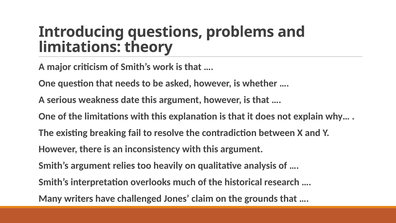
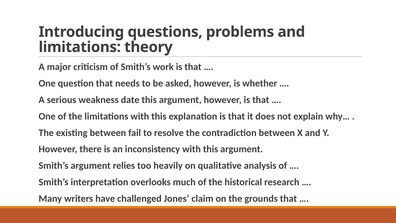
existing breaking: breaking -> between (108, 133)
